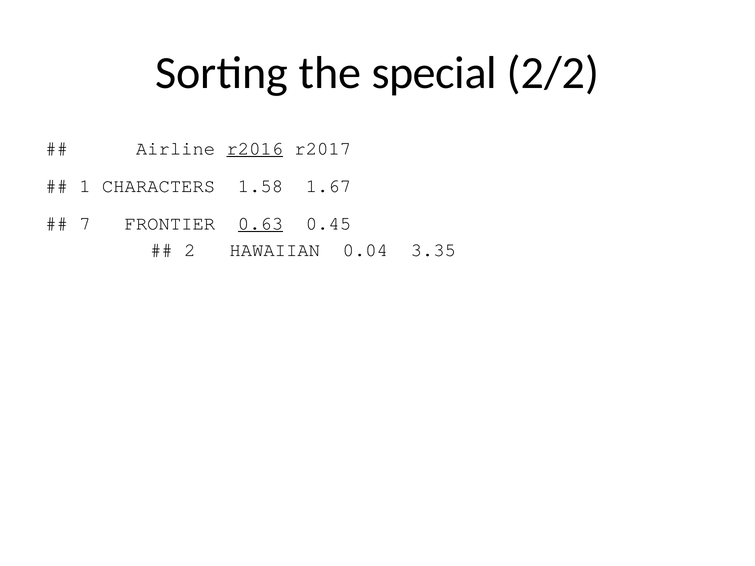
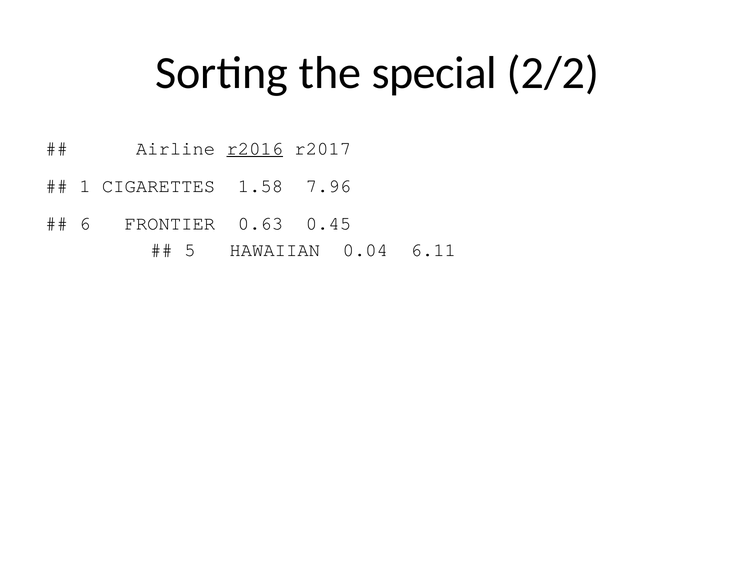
CHARACTERS: CHARACTERS -> CIGARETTES (159, 186)
1.67: 1.67 -> 7.96 (328, 186)
7: 7 -> 6 (85, 224)
0.63 underline: present -> none (260, 224)
2: 2 -> 5 (190, 250)
3.35: 3.35 -> 6.11 (433, 250)
